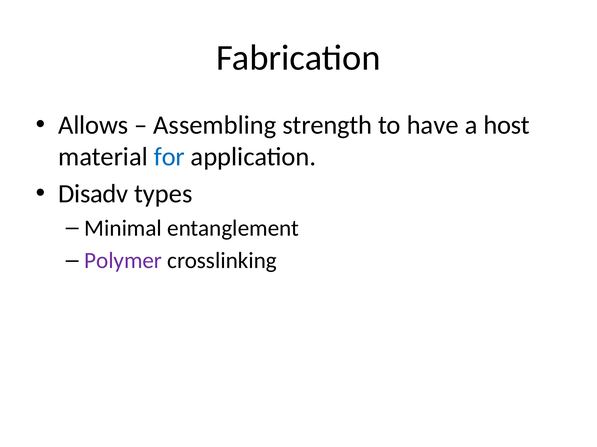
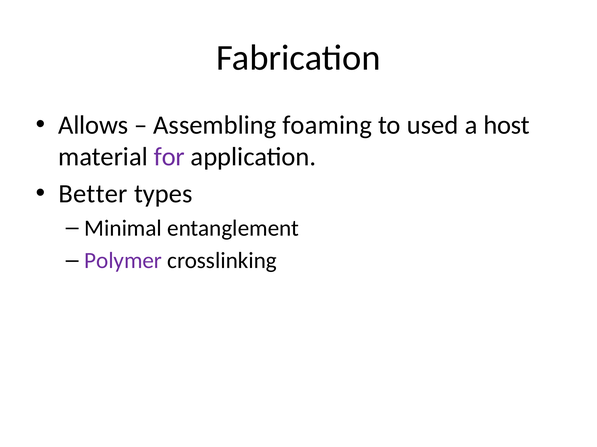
strength: strength -> foaming (327, 125)
have: have -> used (433, 125)
for colour: blue -> purple (169, 157)
Disadv: Disadv -> Better (93, 194)
